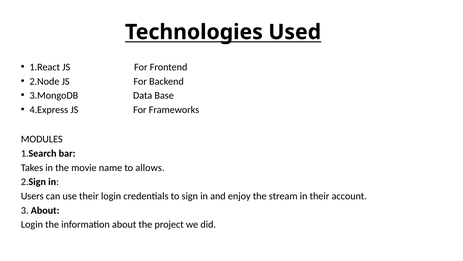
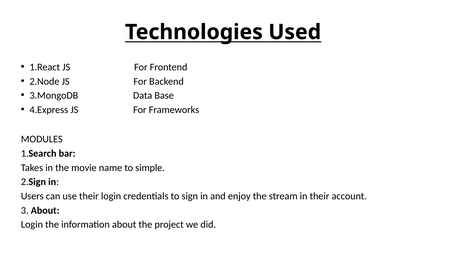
allows: allows -> simple (150, 167)
